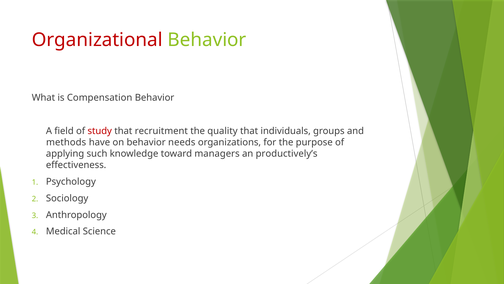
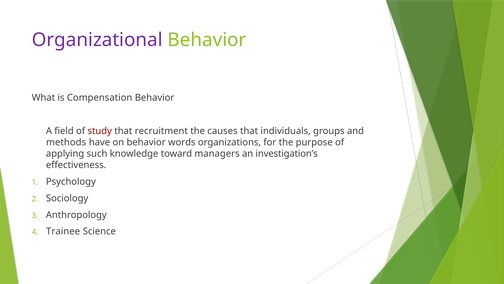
Organizational colour: red -> purple (97, 40)
quality: quality -> causes (222, 131)
needs: needs -> words (182, 142)
productively’s: productively’s -> investigation’s (287, 153)
Medical: Medical -> Trainee (63, 231)
